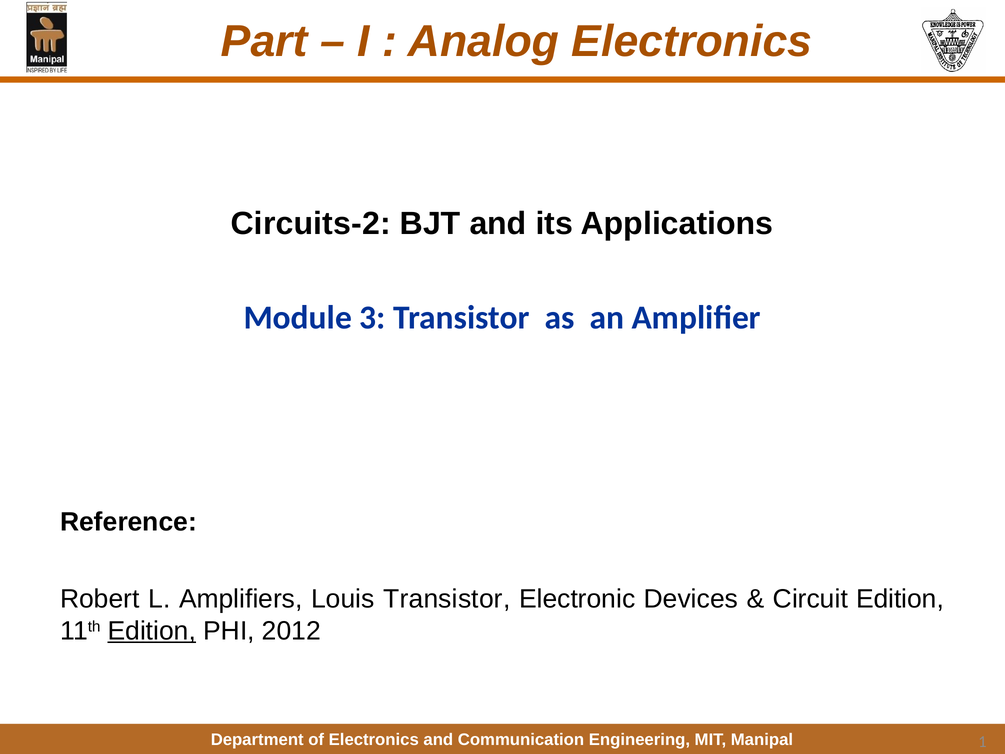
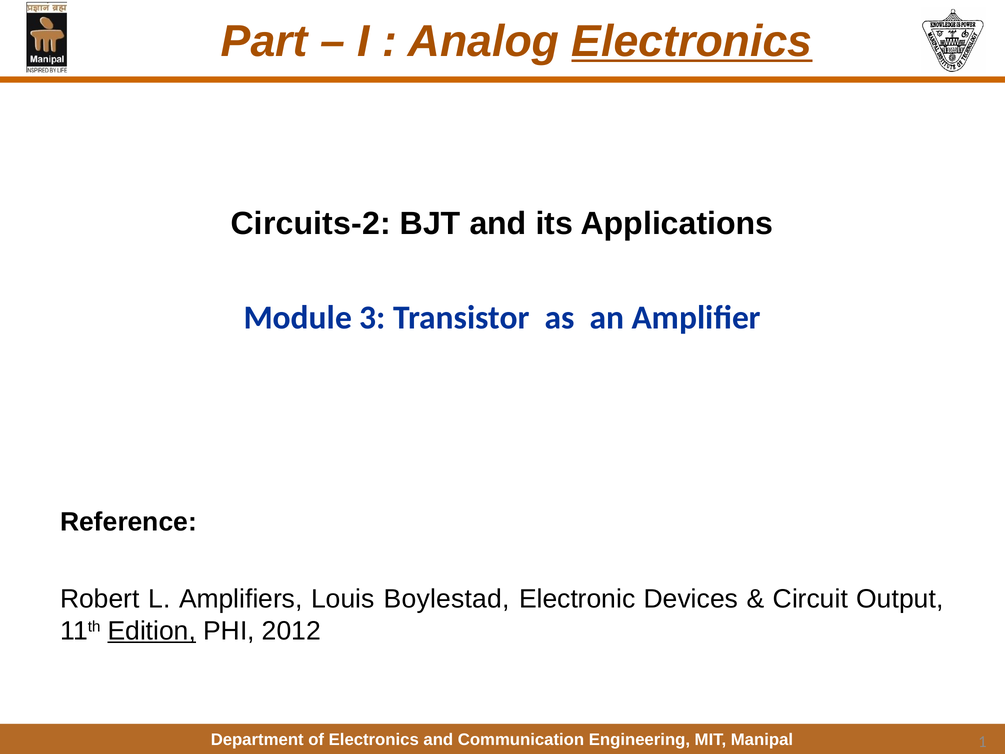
Electronics underline: none -> present (692, 41)
Louis Transistor: Transistor -> Boylestad (447, 599)
Circuit Edition: Edition -> Output (900, 599)
